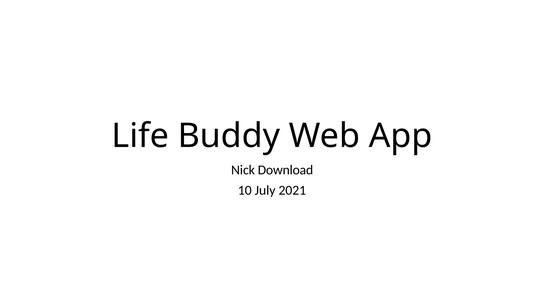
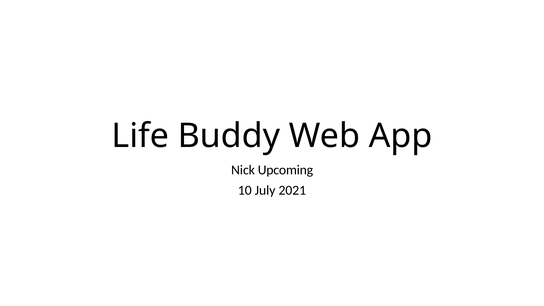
Download: Download -> Upcoming (285, 170)
